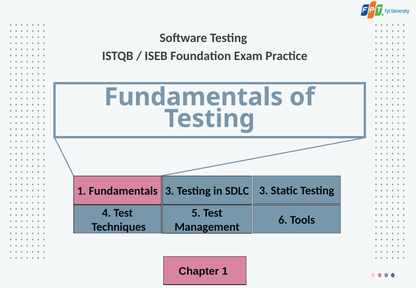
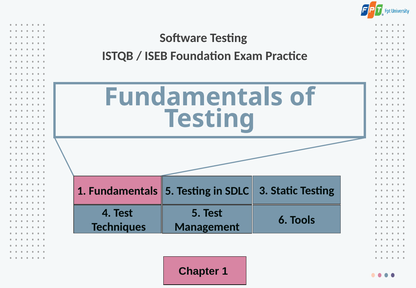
Fundamentals 3: 3 -> 5 (170, 191)
